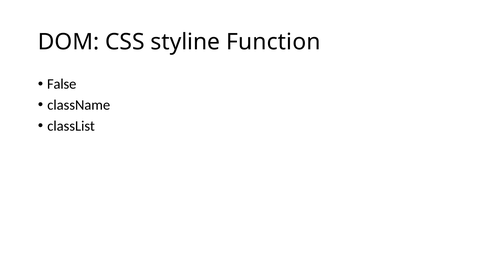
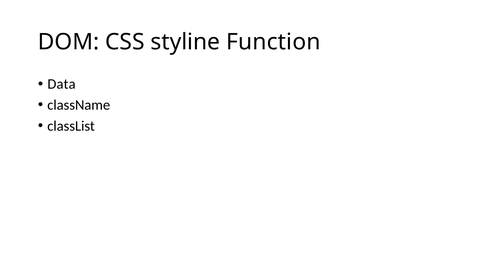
False: False -> Data (62, 84)
